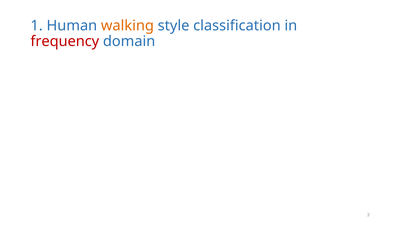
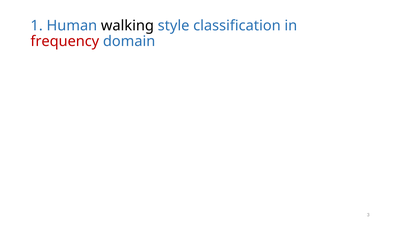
walking colour: orange -> black (127, 26)
